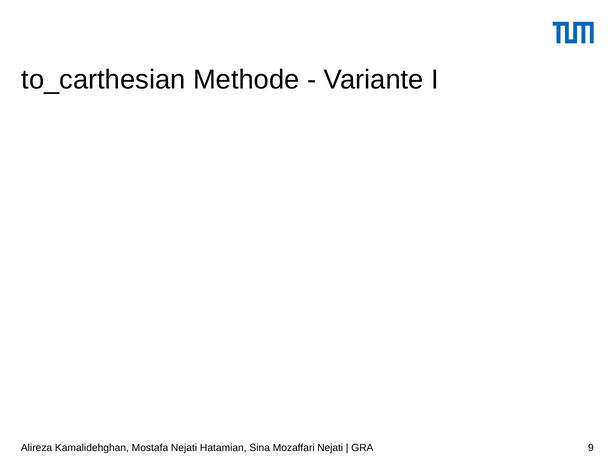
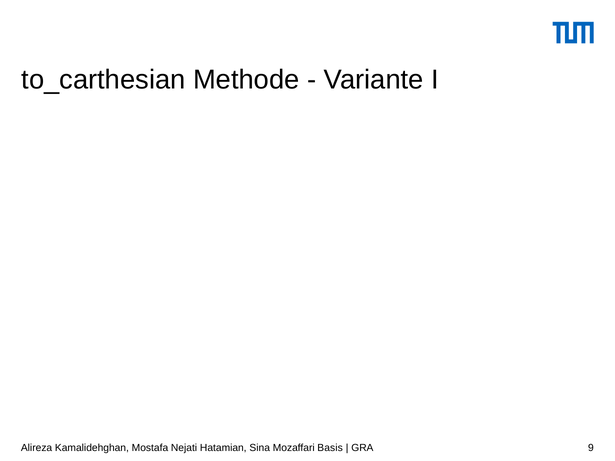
Mozaffari Nejati: Nejati -> Basis (330, 448)
